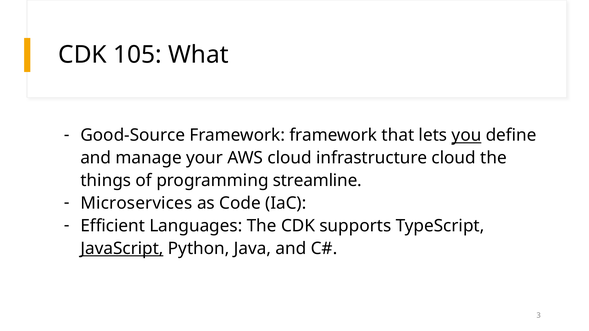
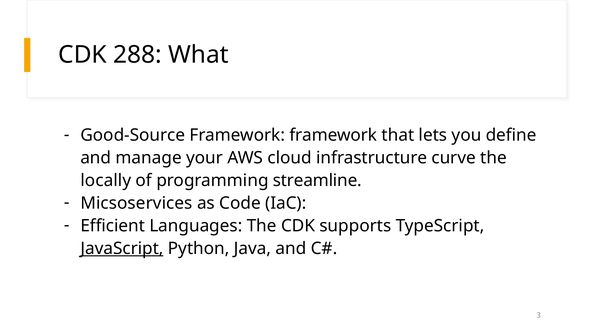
105: 105 -> 288 (138, 55)
you underline: present -> none (466, 135)
infrastructure cloud: cloud -> curve (454, 158)
things: things -> locally (106, 181)
Microservices: Microservices -> Micsoservices (136, 203)
